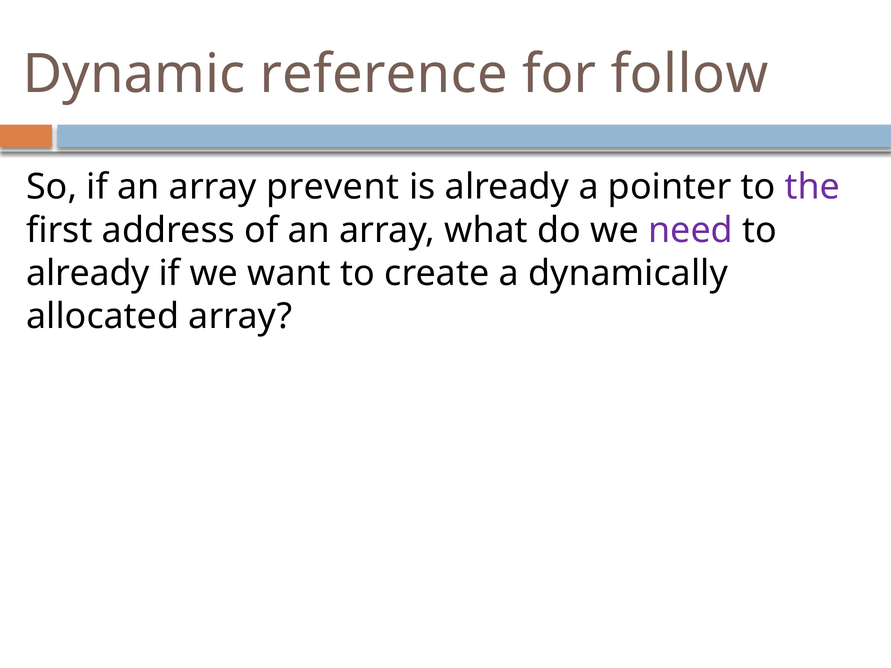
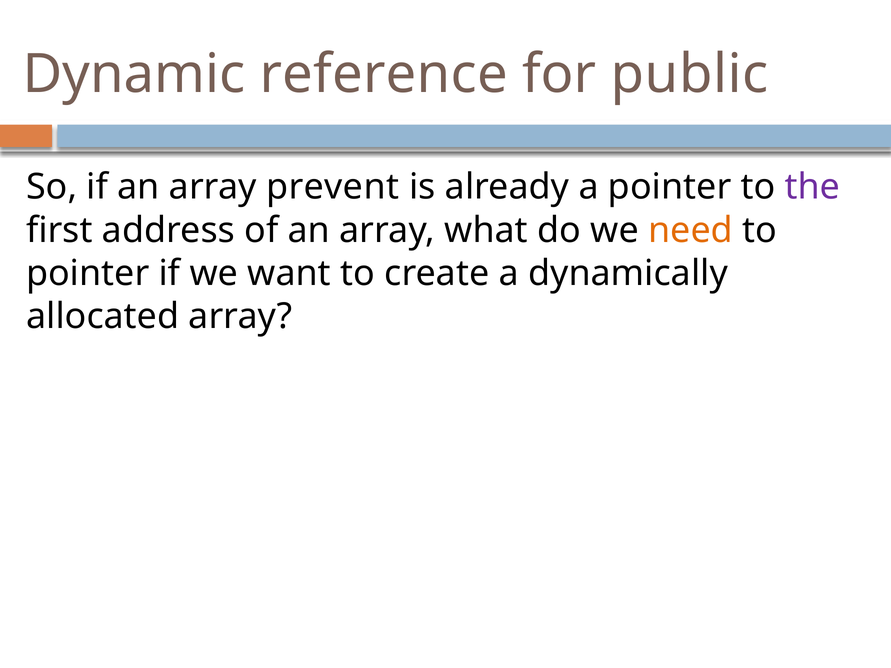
follow: follow -> public (690, 74)
need colour: purple -> orange (691, 230)
already: already -> pointer (88, 273)
